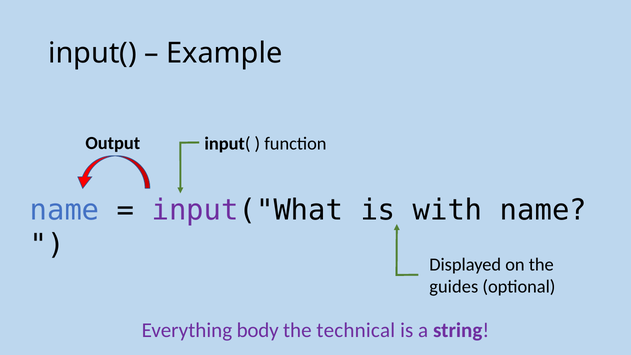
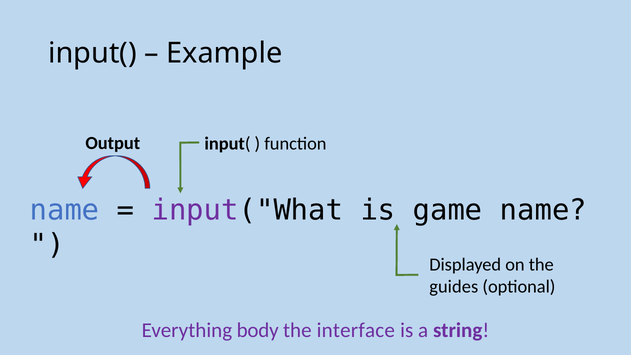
with: with -> game (448, 210)
technical: technical -> interface (356, 330)
